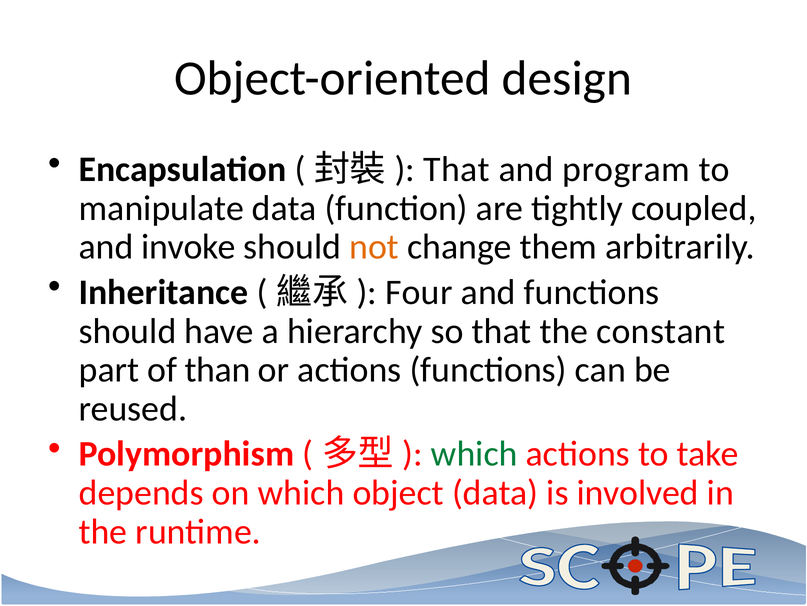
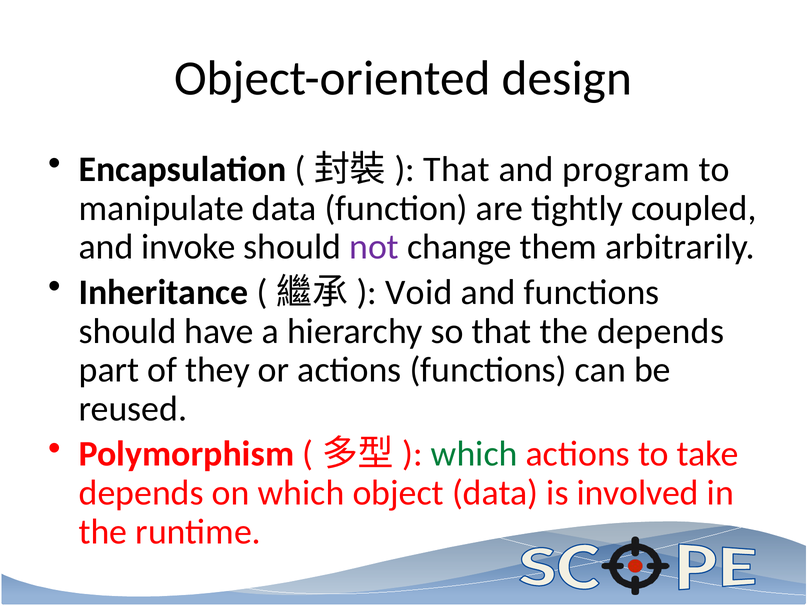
not colour: orange -> purple (374, 247)
Four: Four -> Void (419, 292)
the constant: constant -> depends (661, 331)
than: than -> they (218, 370)
